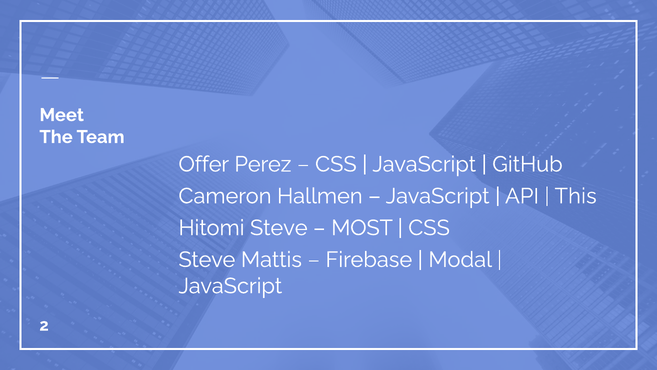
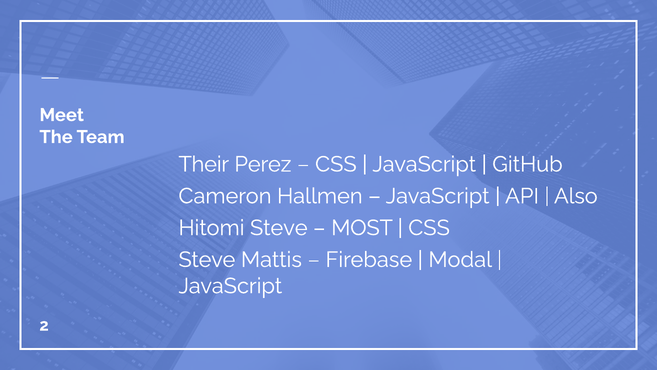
Offer: Offer -> Their (204, 164)
This: This -> Also (576, 196)
